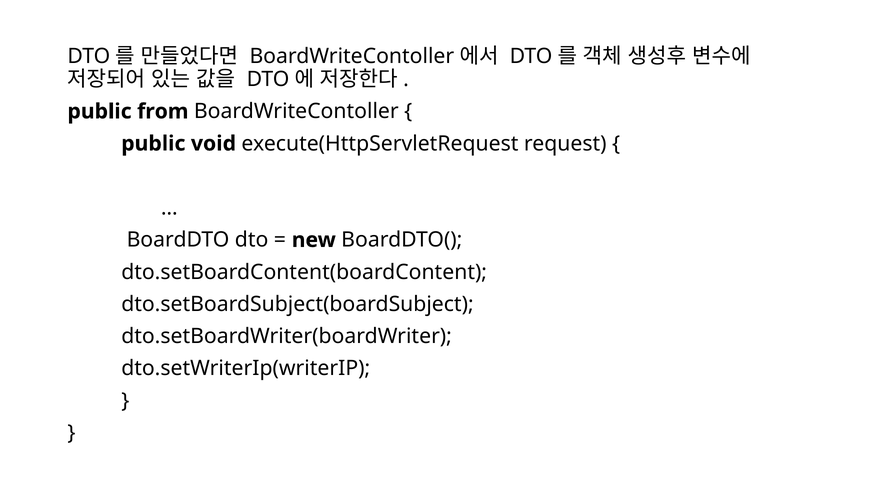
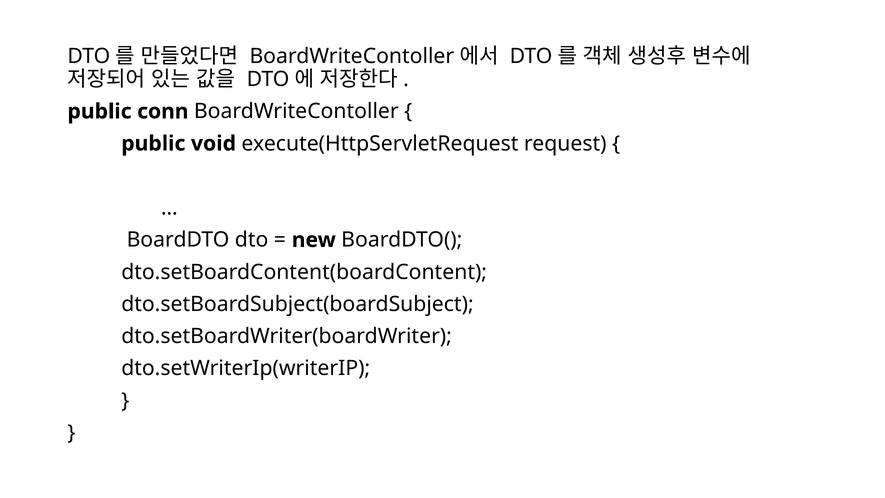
from: from -> conn (163, 111)
